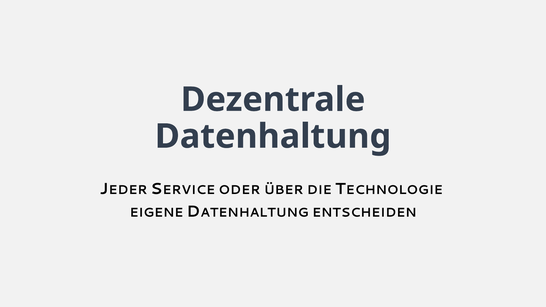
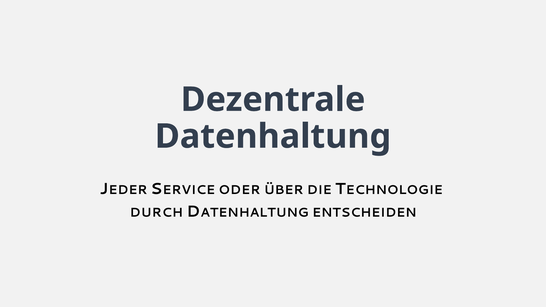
EIGENE: EIGENE -> DURCH (156, 213)
